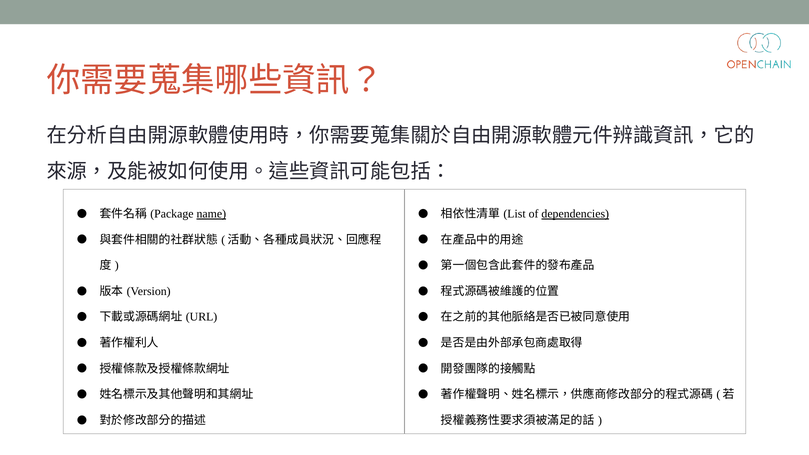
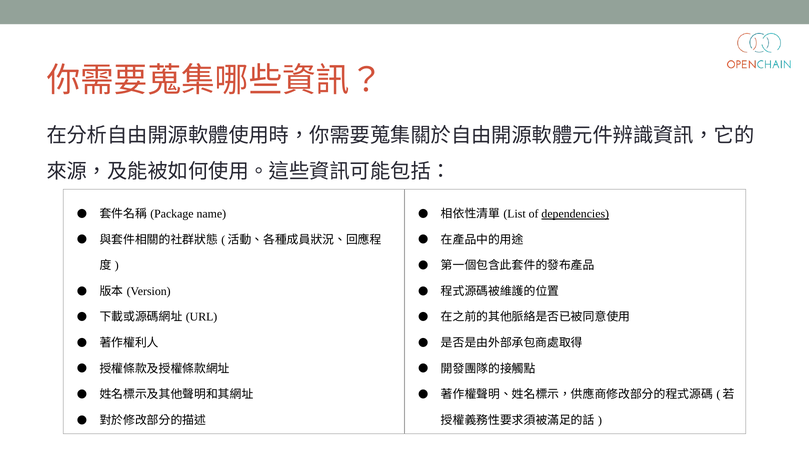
name underline: present -> none (211, 214)
